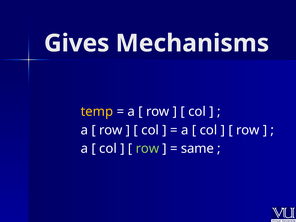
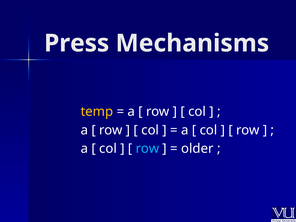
Gives: Gives -> Press (77, 43)
row colour: light green -> light blue (147, 148)
same: same -> older (197, 148)
